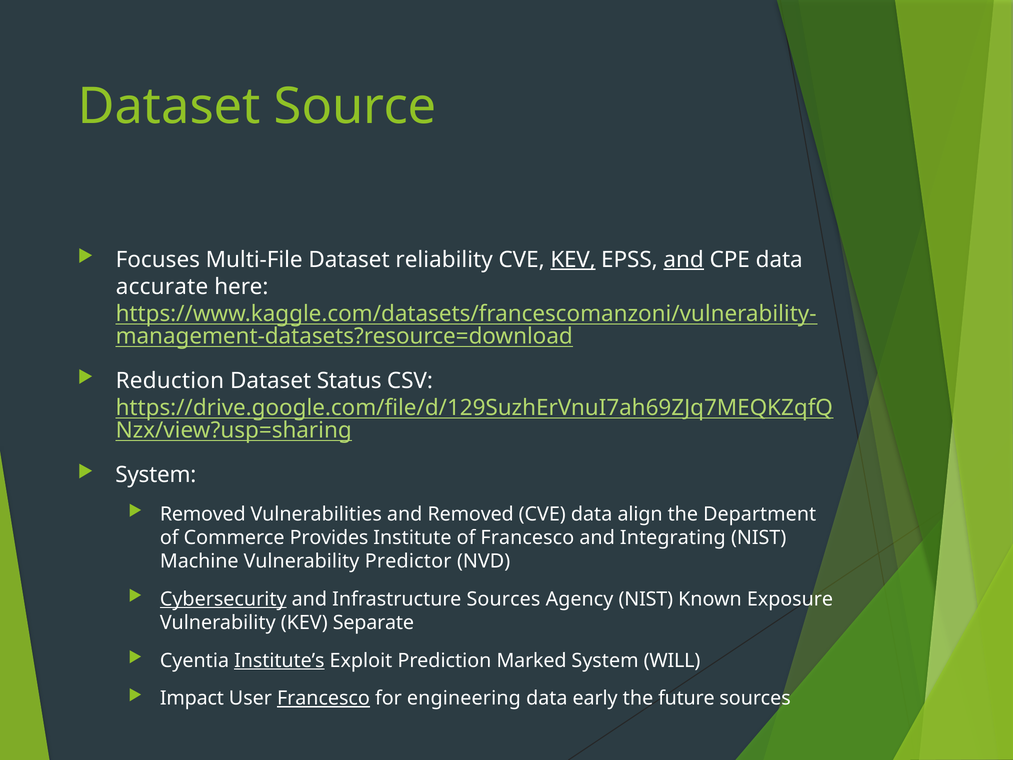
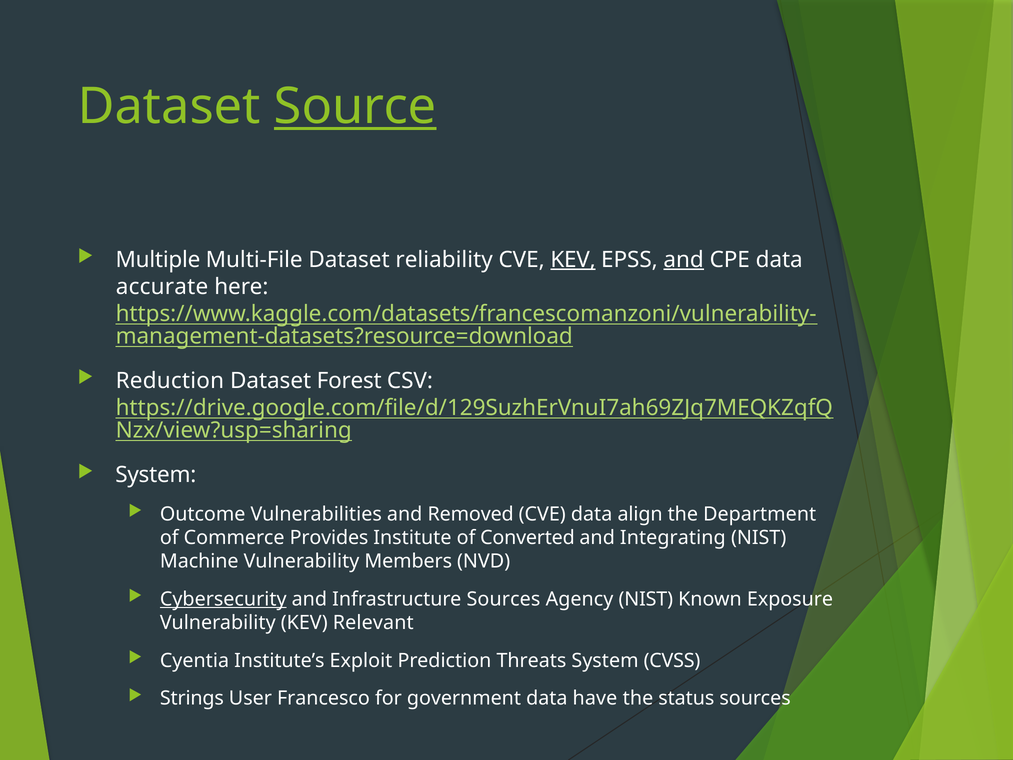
Source underline: none -> present (355, 107)
Focuses: Focuses -> Multiple (158, 260)
Status: Status -> Forest (349, 381)
Removed: Removed -> Outcome (203, 514)
of Francesco: Francesco -> Converted (527, 538)
Predictor: Predictor -> Members (408, 561)
Separate: Separate -> Relevant (373, 623)
Institute’s underline: present -> none (279, 660)
Marked: Marked -> Threats (531, 660)
WILL: WILL -> CVSS (672, 660)
Impact: Impact -> Strings (192, 698)
Francesco underline: present -> none (323, 698)
engineering: engineering -> government (464, 698)
early: early -> have (595, 698)
future: future -> status (686, 698)
